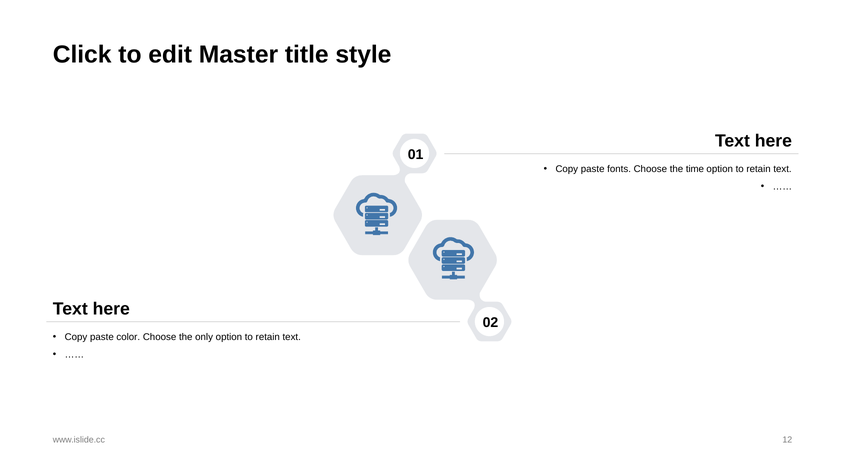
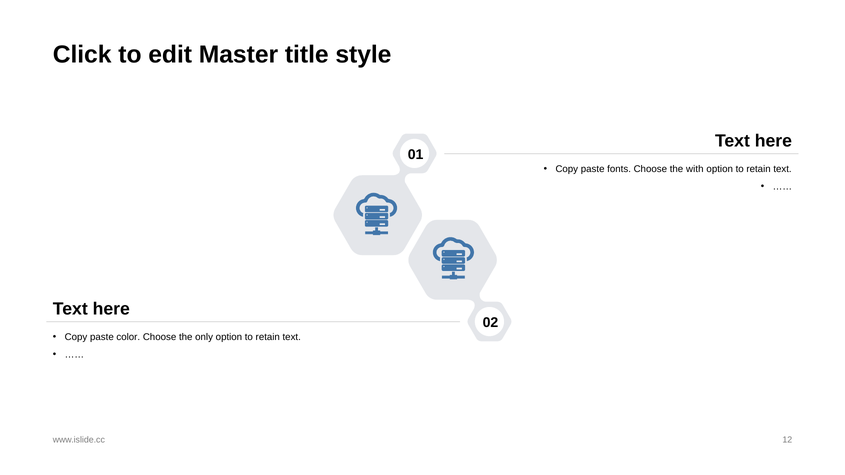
time: time -> with (695, 169)
